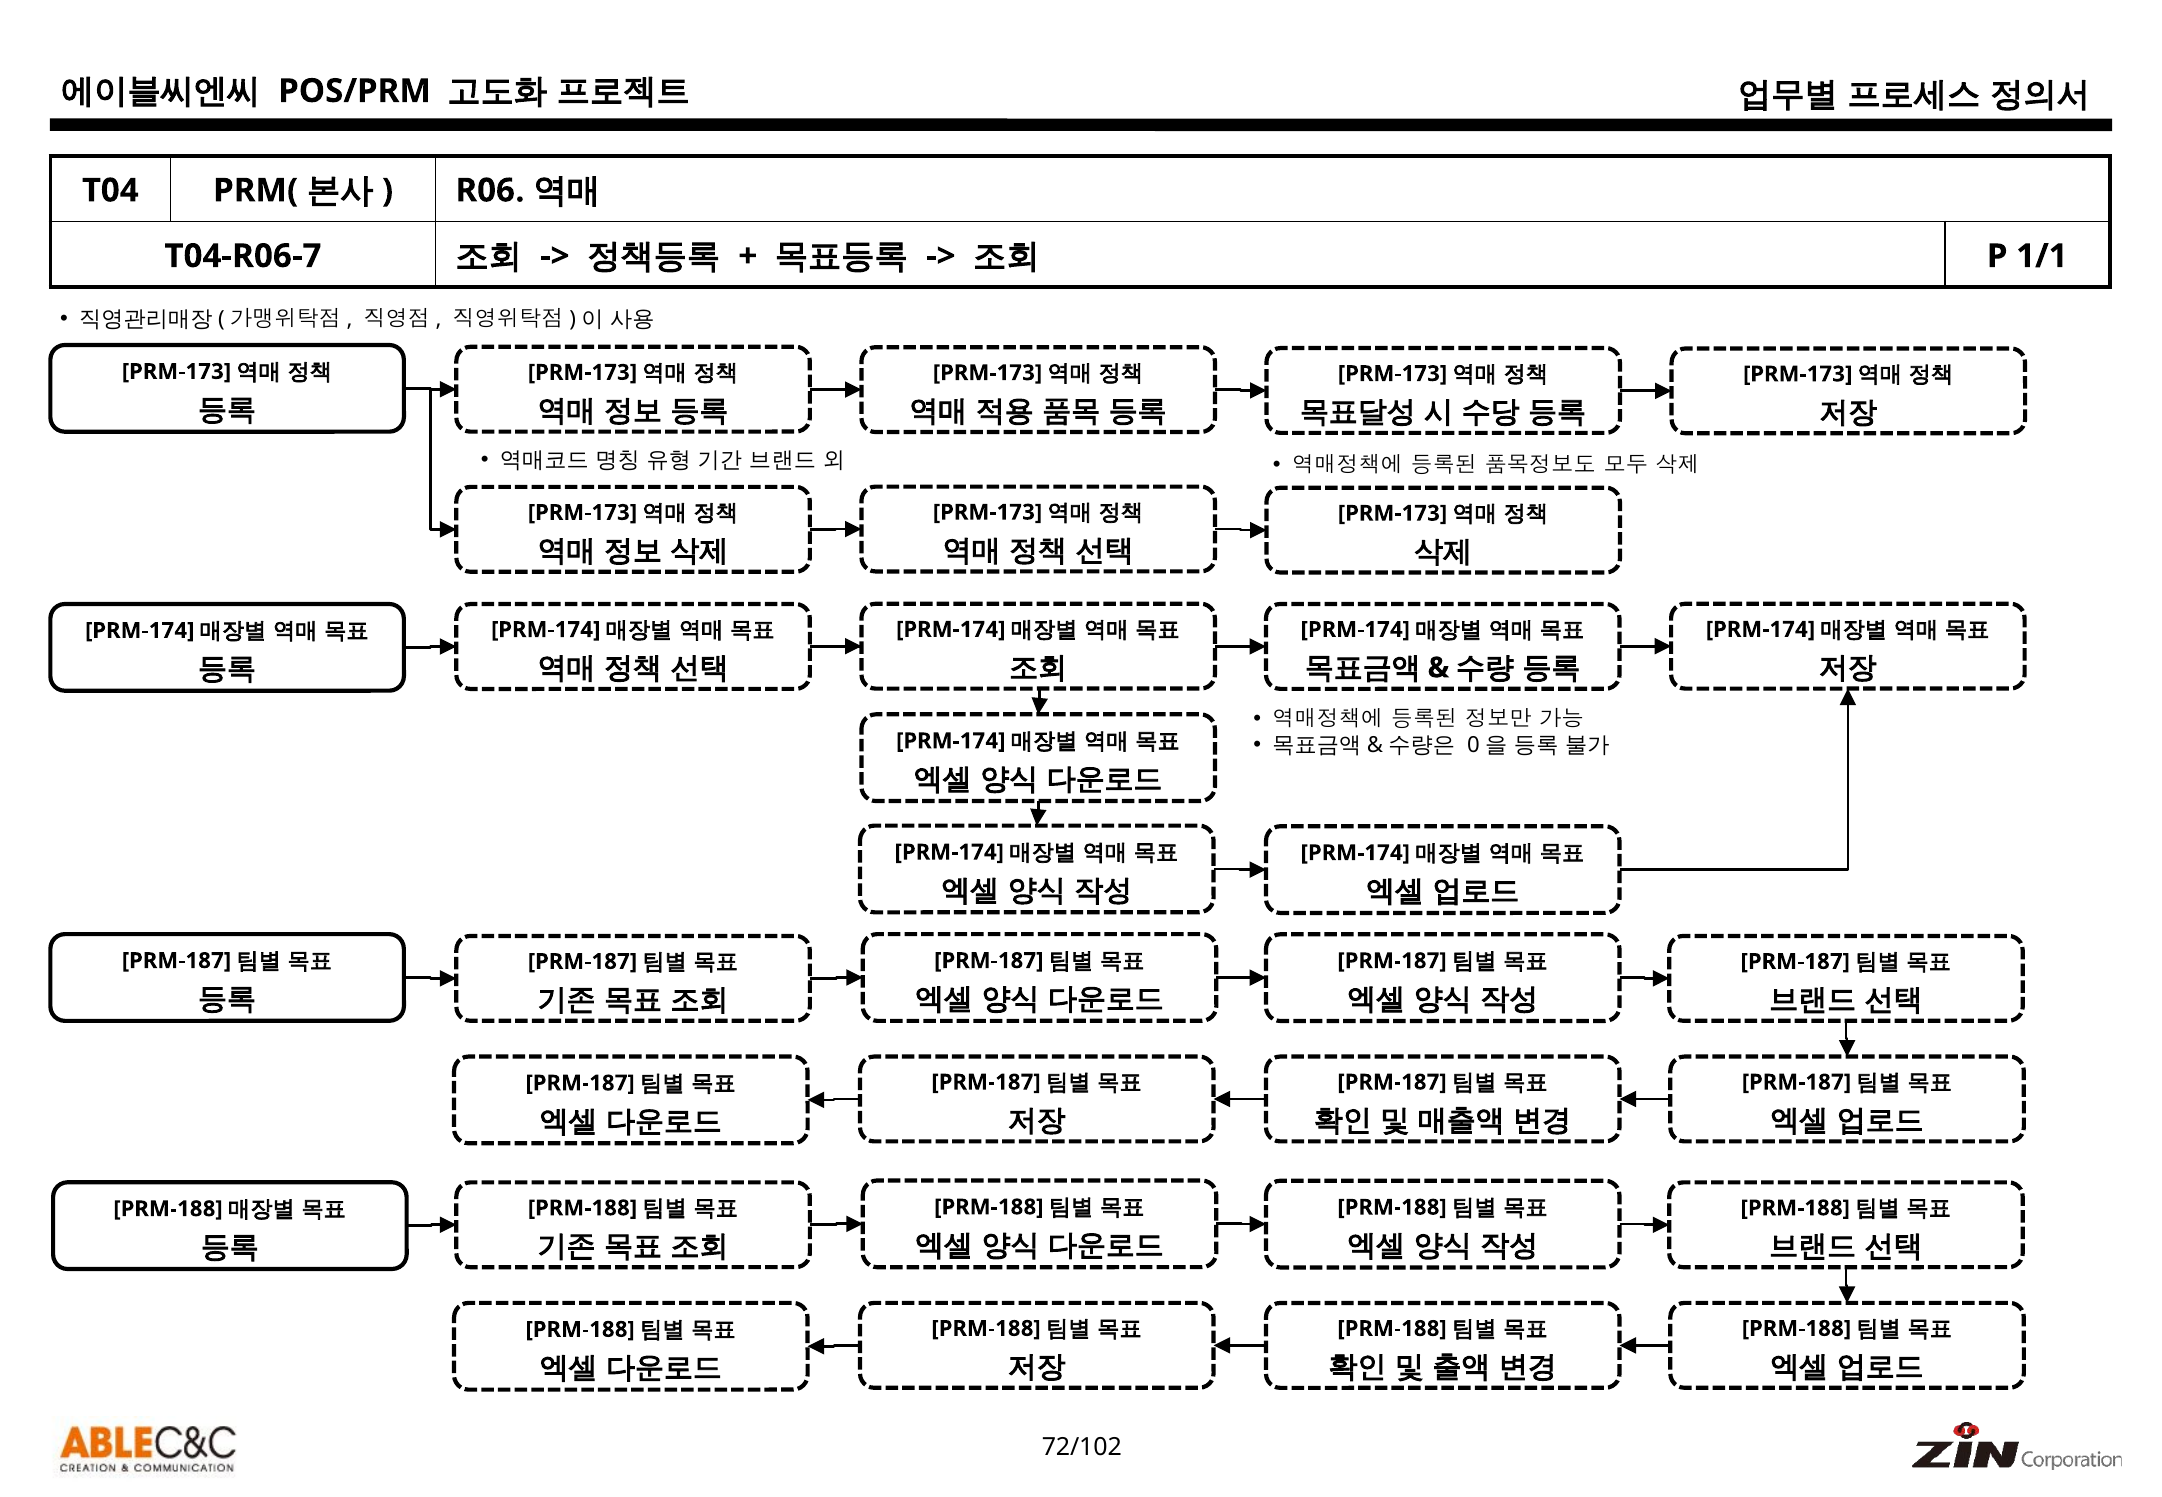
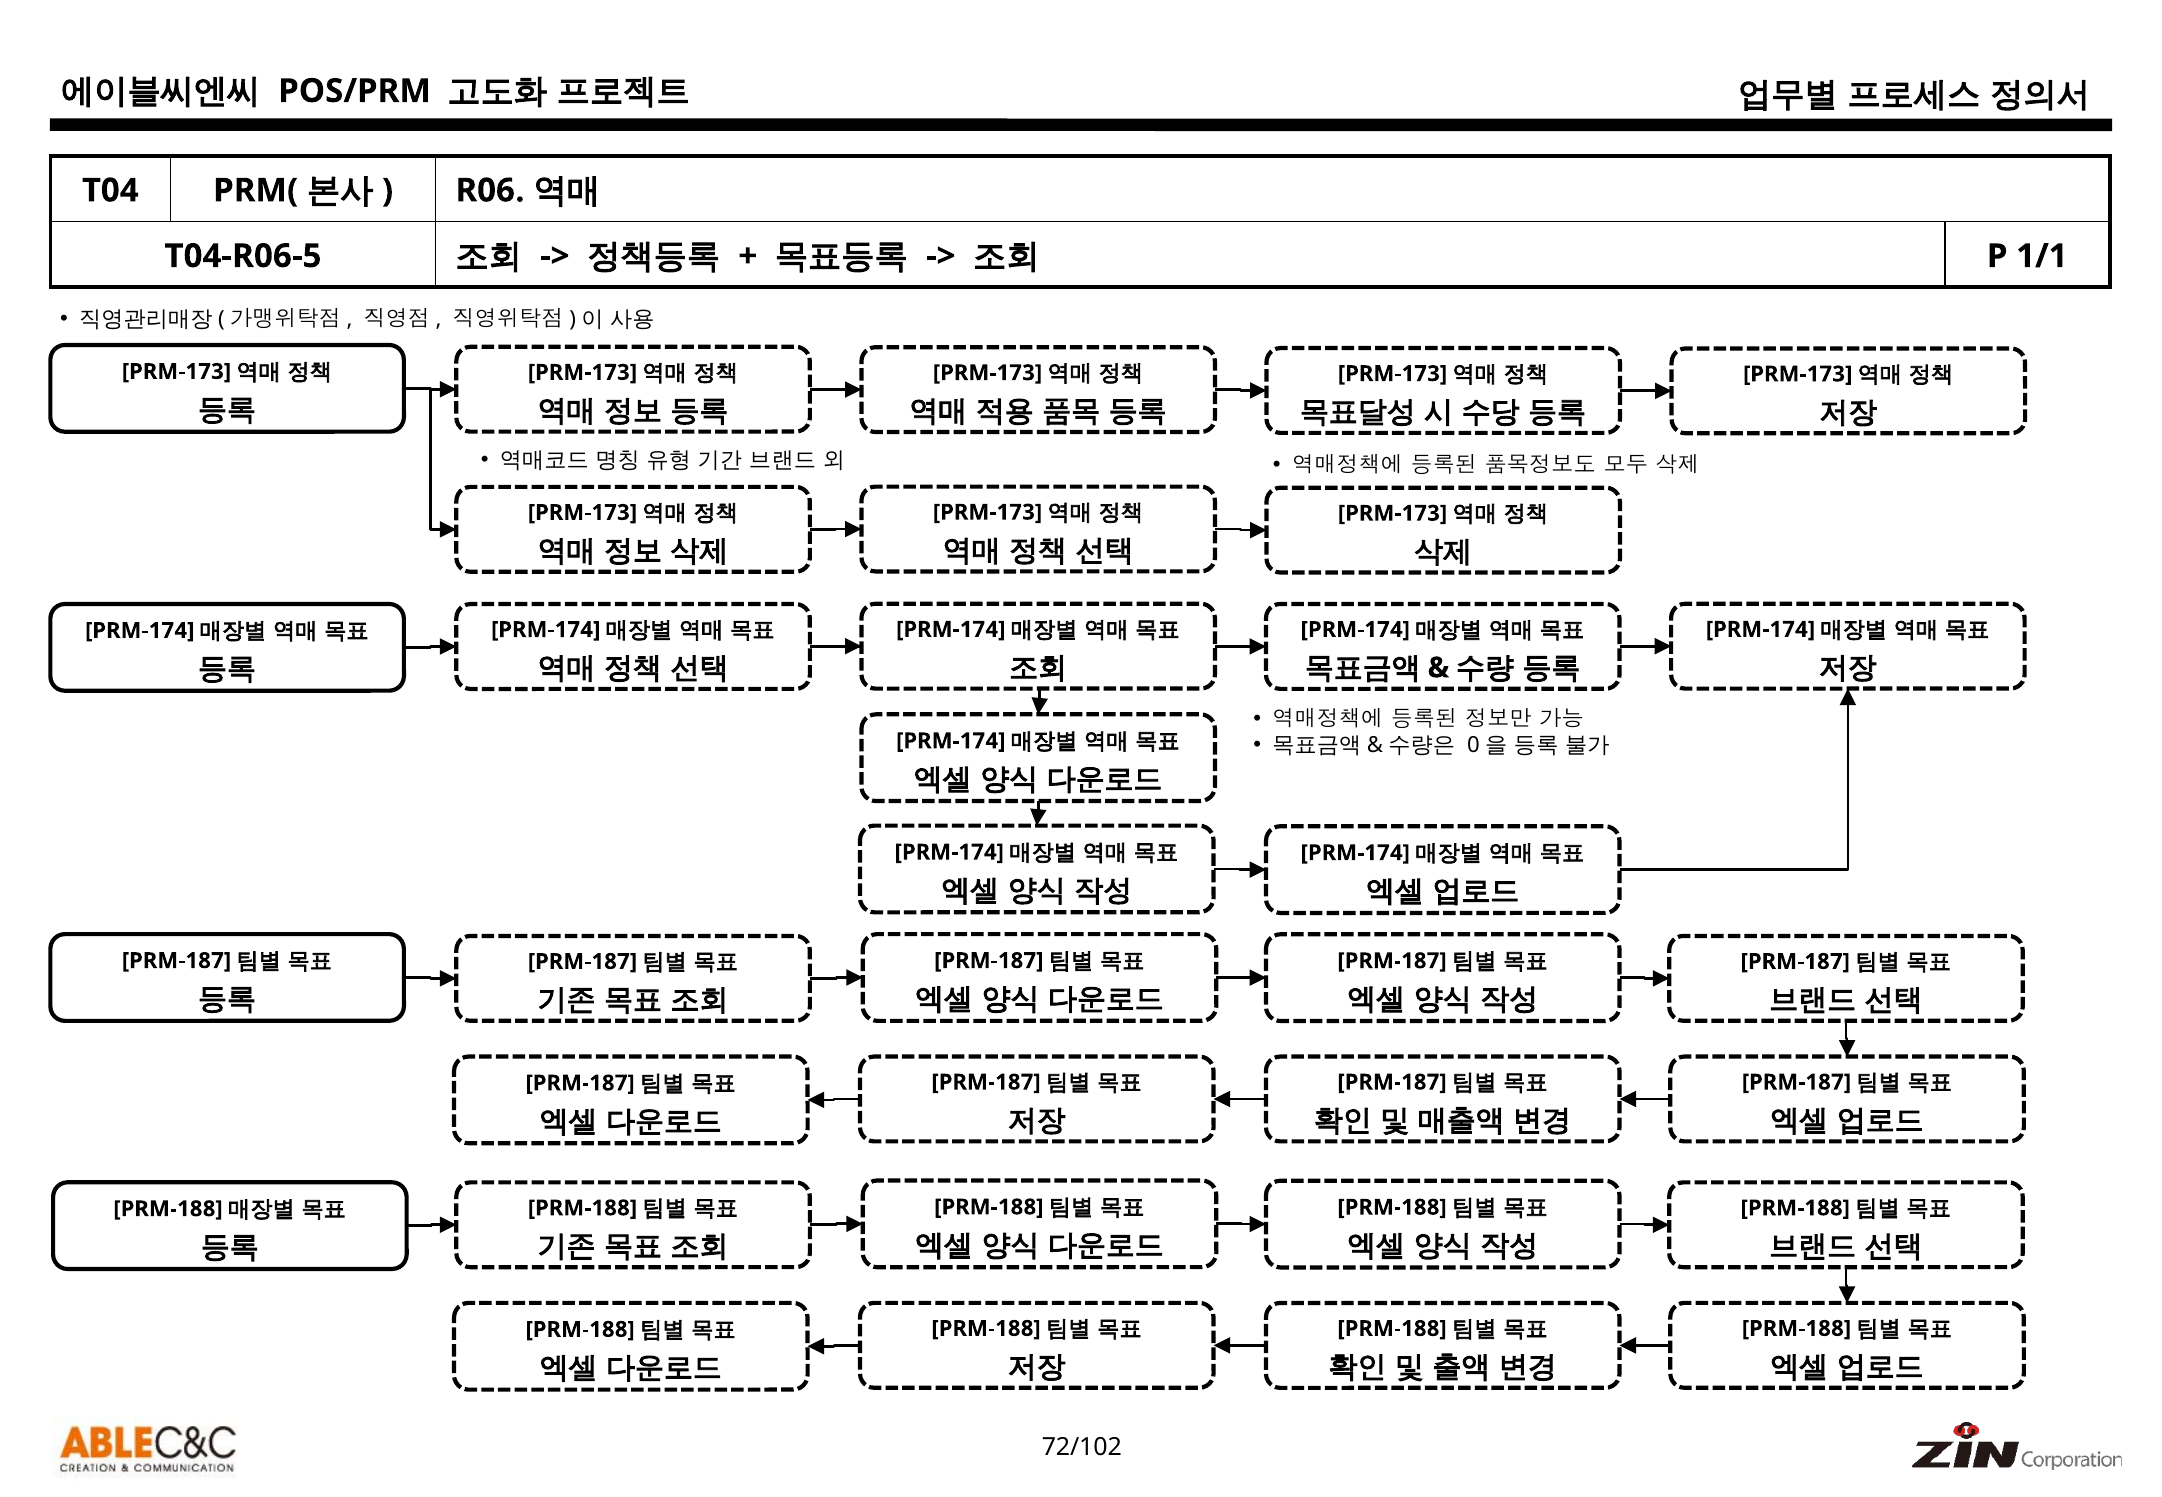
T04-R06-7: T04-R06-7 -> T04-R06-5 (243, 256)
